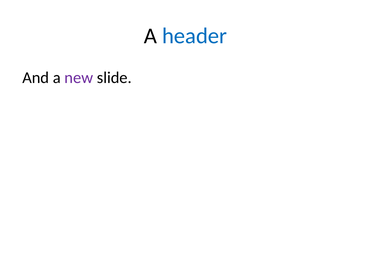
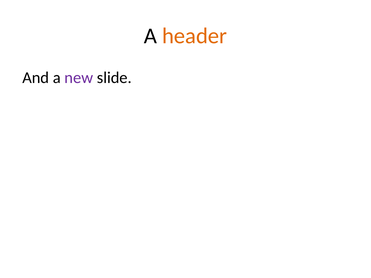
header colour: blue -> orange (195, 36)
